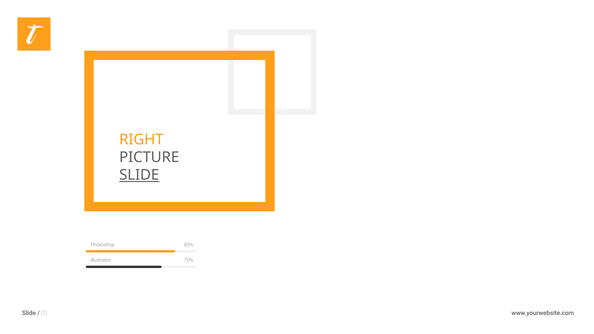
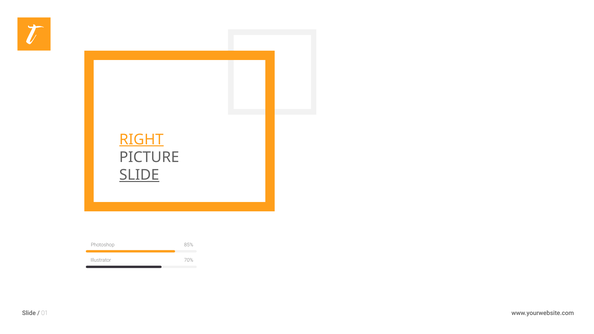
RIGHT underline: none -> present (141, 139)
